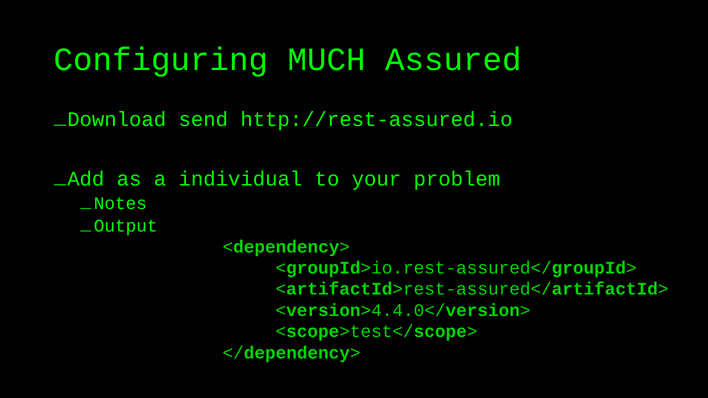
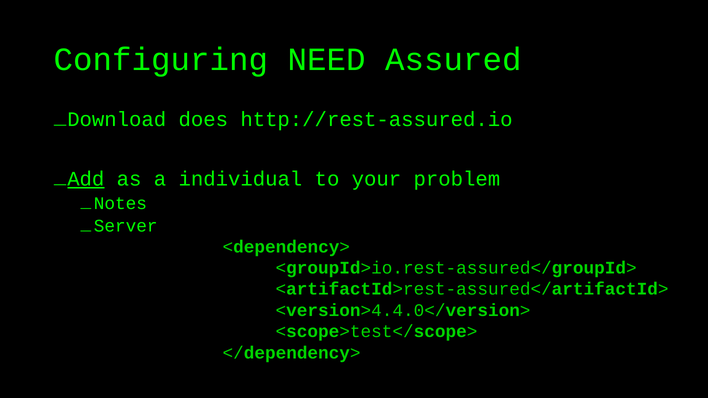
MUCH: MUCH -> NEED (327, 59)
send: send -> does (203, 120)
Add underline: none -> present (86, 179)
Output: Output -> Server (126, 226)
